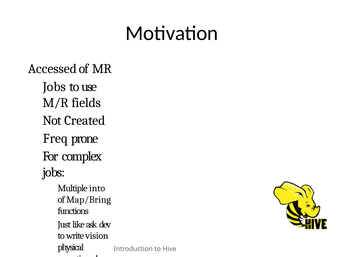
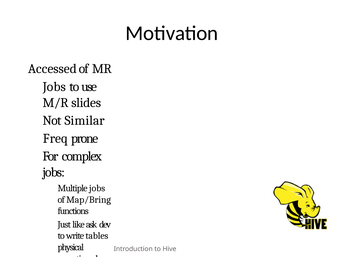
fields: fields -> slides (86, 103)
Created: Created -> Similar (85, 121)
Multiple into: into -> jobs (97, 188)
vision: vision -> tables (97, 236)
